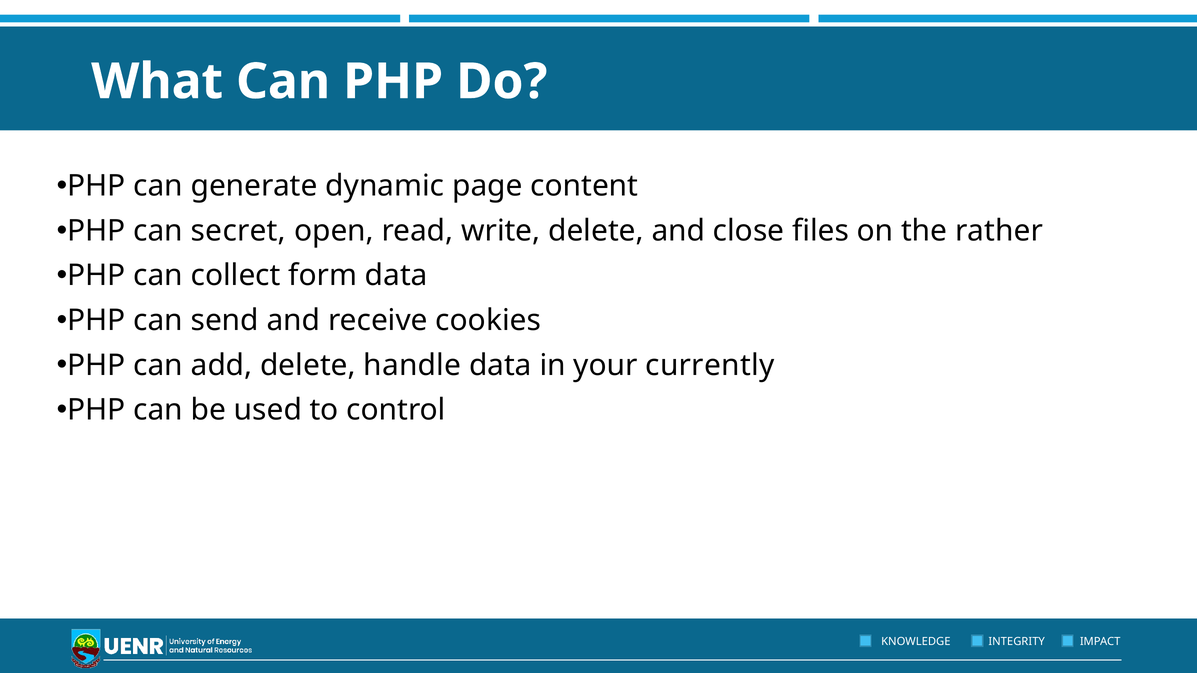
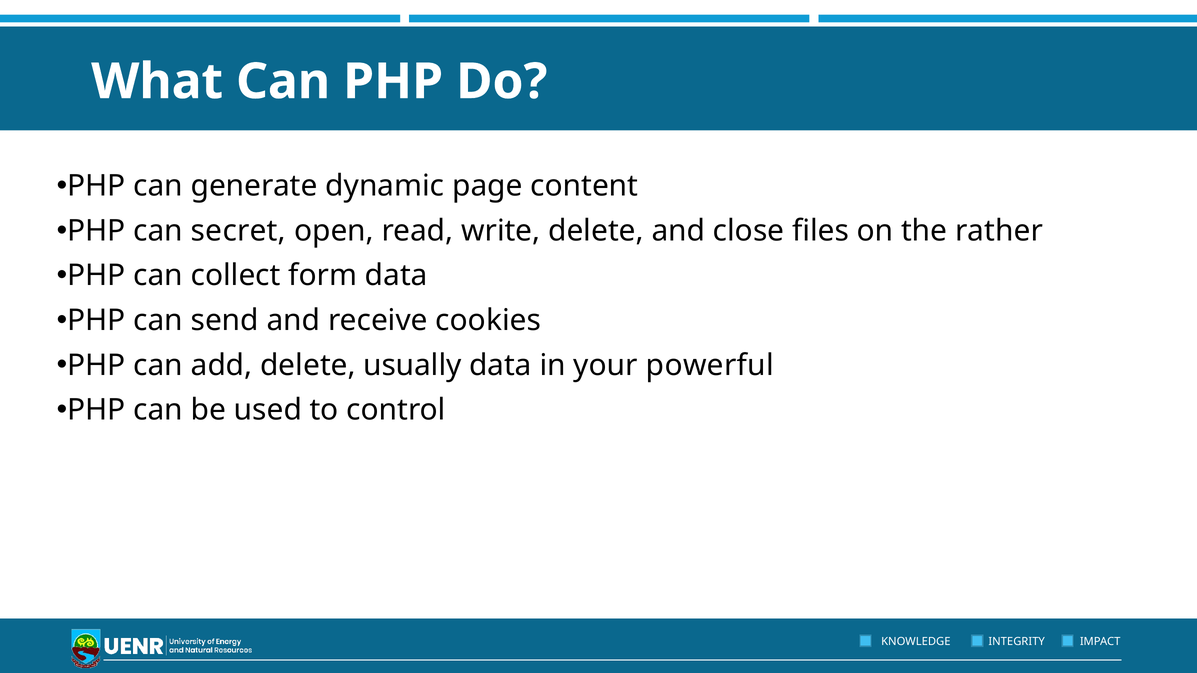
handle: handle -> usually (412, 365)
currently: currently -> powerful (710, 365)
